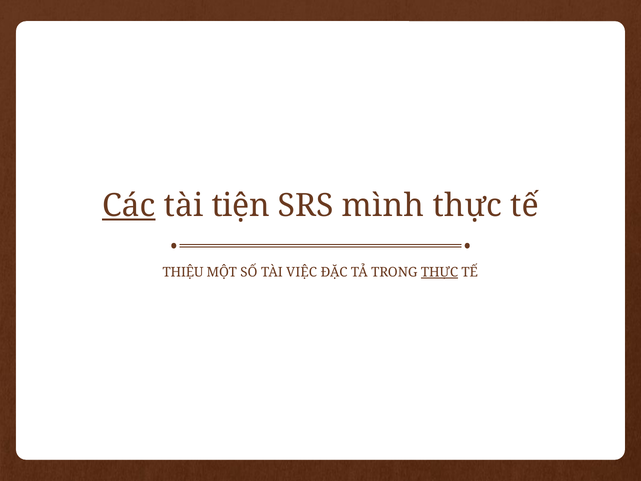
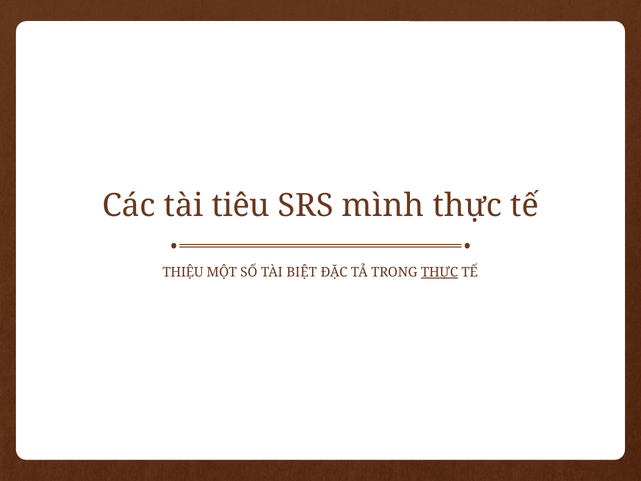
Các underline: present -> none (129, 205)
tiện: tiện -> tiêu (241, 205)
VIỆC: VIỆC -> BIỆT (302, 272)
